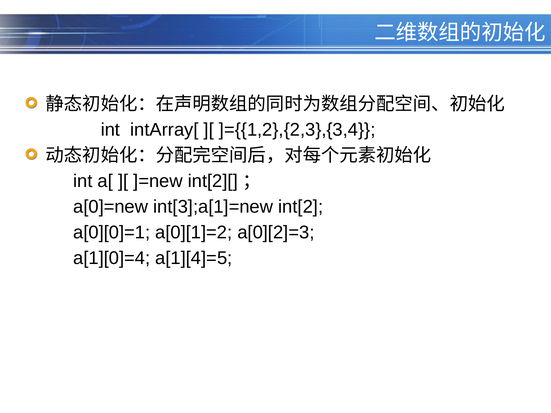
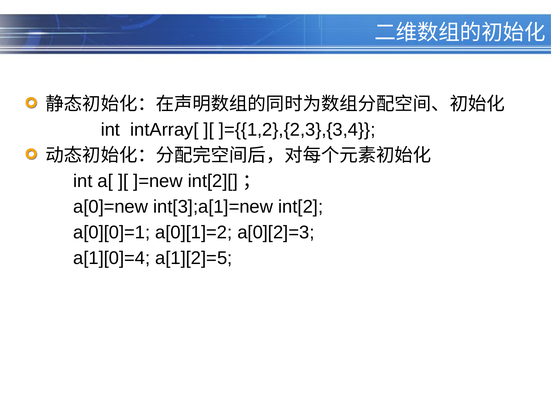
a[1][4]=5: a[1][4]=5 -> a[1][2]=5 (194, 258)
